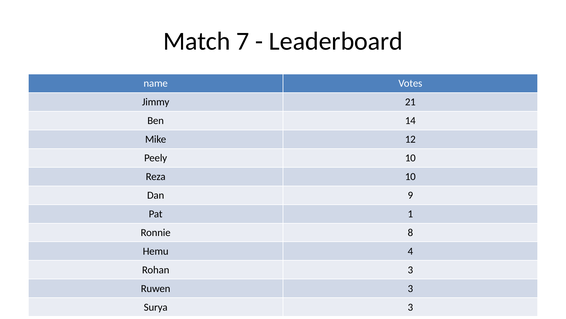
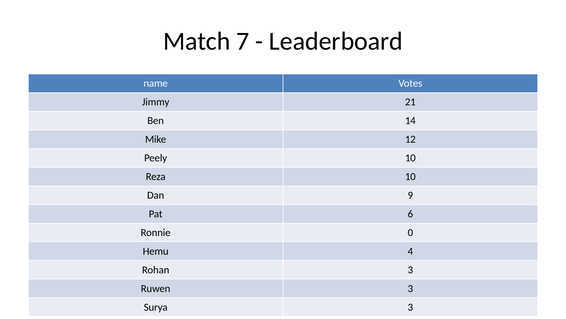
1: 1 -> 6 (410, 214)
8: 8 -> 0 (410, 232)
